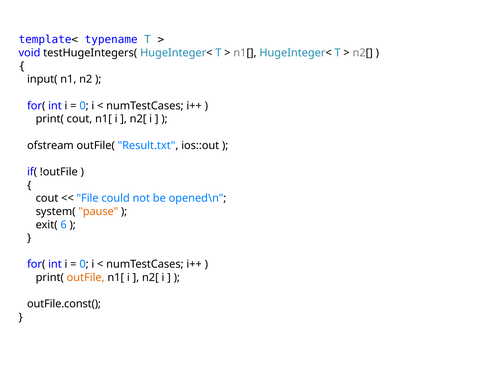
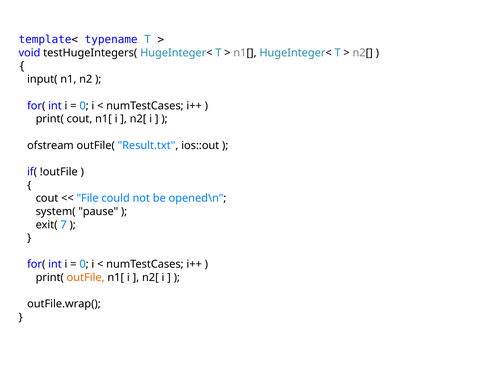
pause colour: orange -> black (98, 211)
6: 6 -> 7 (64, 225)
outFile.const(: outFile.const( -> outFile.wrap( (64, 304)
